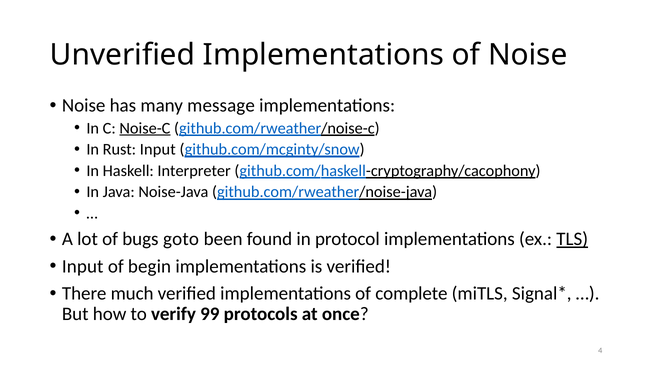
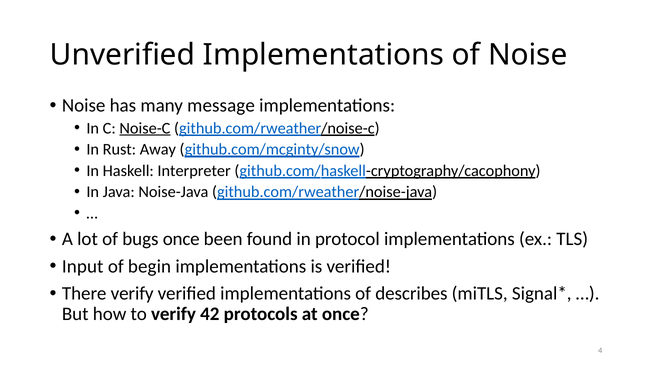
Rust Input: Input -> Away (158, 149)
bugs goto: goto -> once (181, 239)
TLS underline: present -> none (572, 239)
There much: much -> verify (132, 293)
complete: complete -> describes (411, 293)
99: 99 -> 42 (210, 314)
